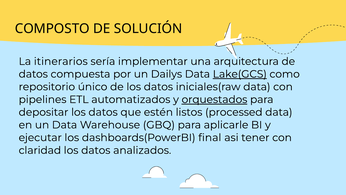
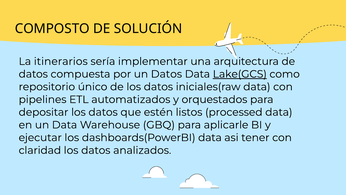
un Dailys: Dailys -> Datos (166, 74)
orquestados underline: present -> none (214, 99)
dashboards(PowerBI final: final -> data (210, 137)
